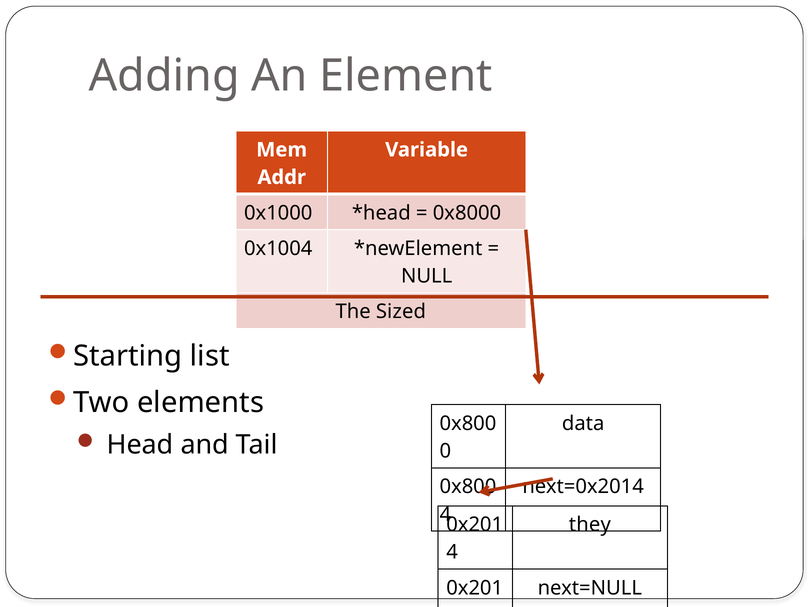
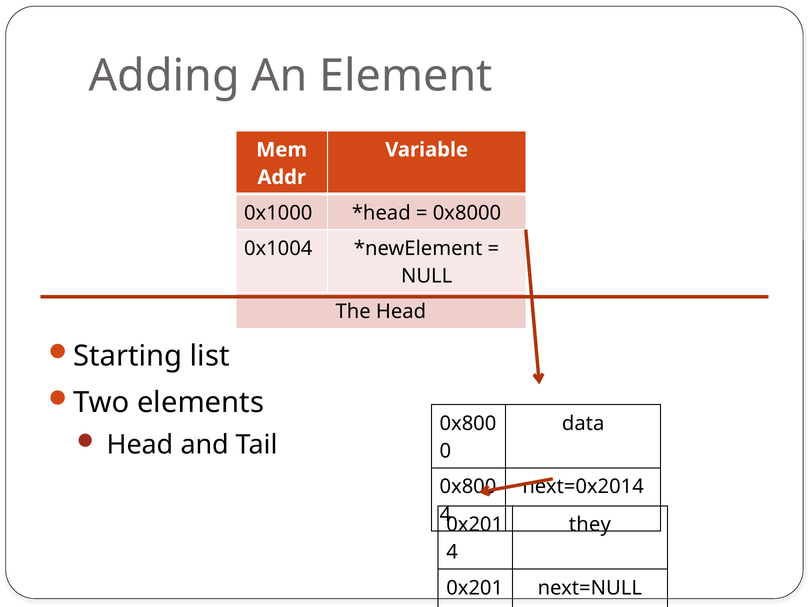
The Sized: Sized -> Head (401, 312)
